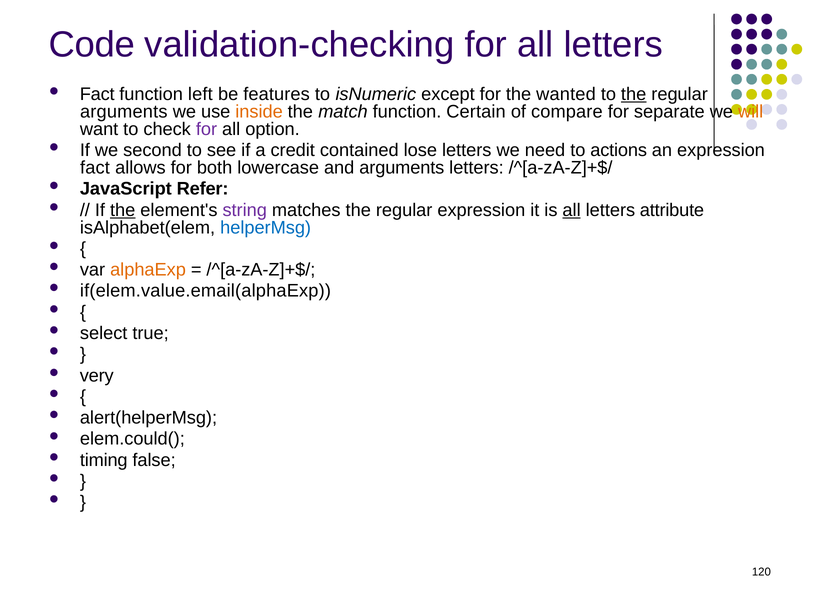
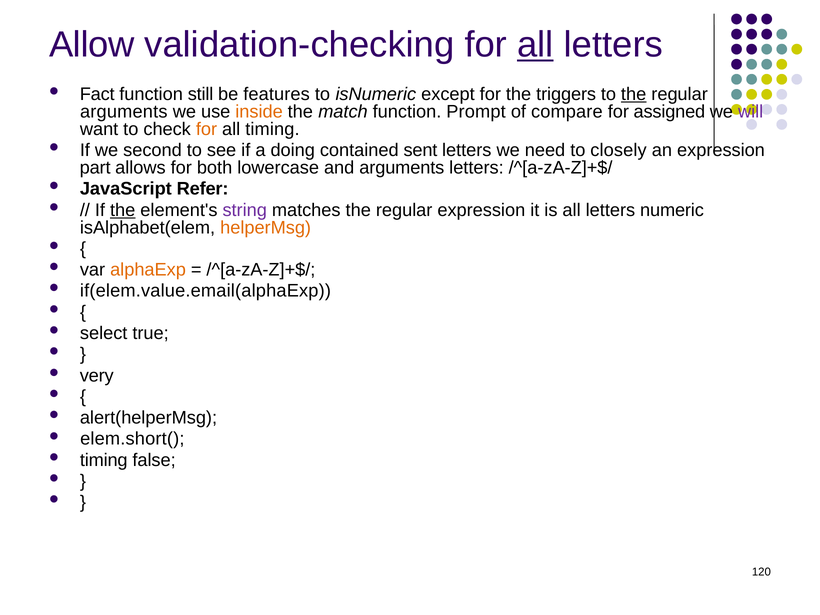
Code: Code -> Allow (92, 45)
all underline: none -> present (535, 45)
left: left -> still (201, 94)
wanted: wanted -> triggers (566, 94)
Certain: Certain -> Prompt (476, 112)
separate: separate -> assigned (669, 112)
will colour: orange -> purple (751, 112)
for colour: purple -> orange (207, 129)
all option: option -> timing (272, 129)
credit: credit -> doing (293, 150)
lose: lose -> sent (420, 150)
actions: actions -> closely (619, 150)
fact: fact -> part (95, 168)
all underline: present -> none (572, 210)
attribute: attribute -> numeric (672, 210)
helperMsg colour: blue -> orange (266, 227)
elem.could(: elem.could( -> elem.short( (132, 439)
